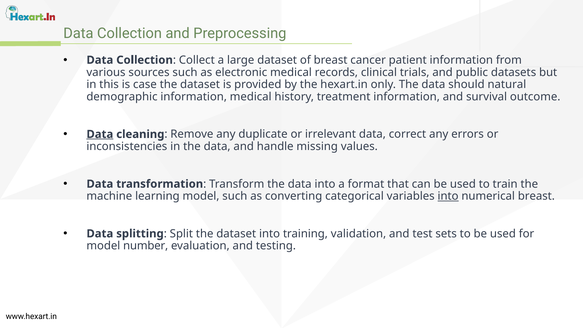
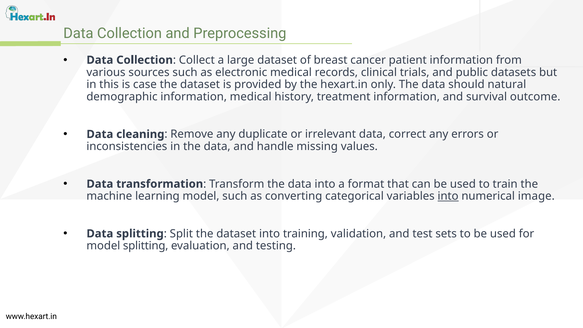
Data underline: present -> none (100, 134)
numerical breast: breast -> image (536, 196)
model number: number -> splitting (146, 246)
